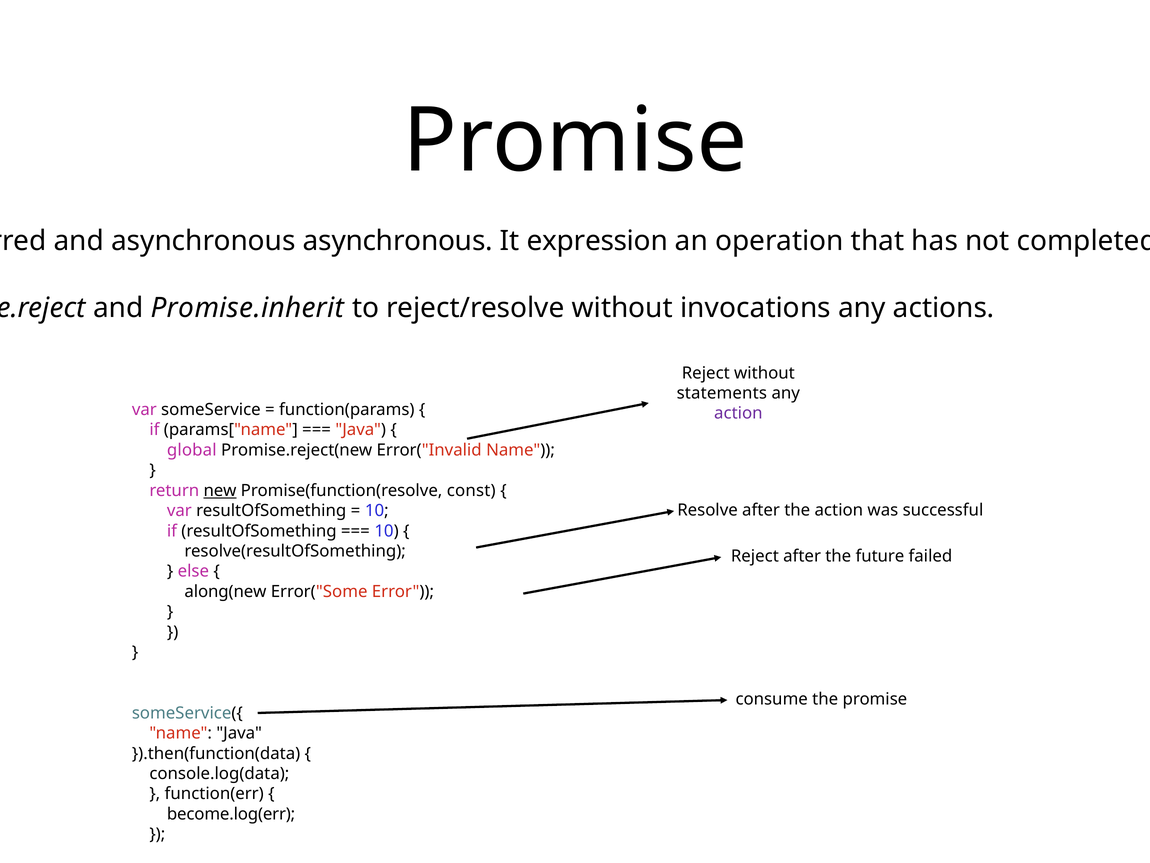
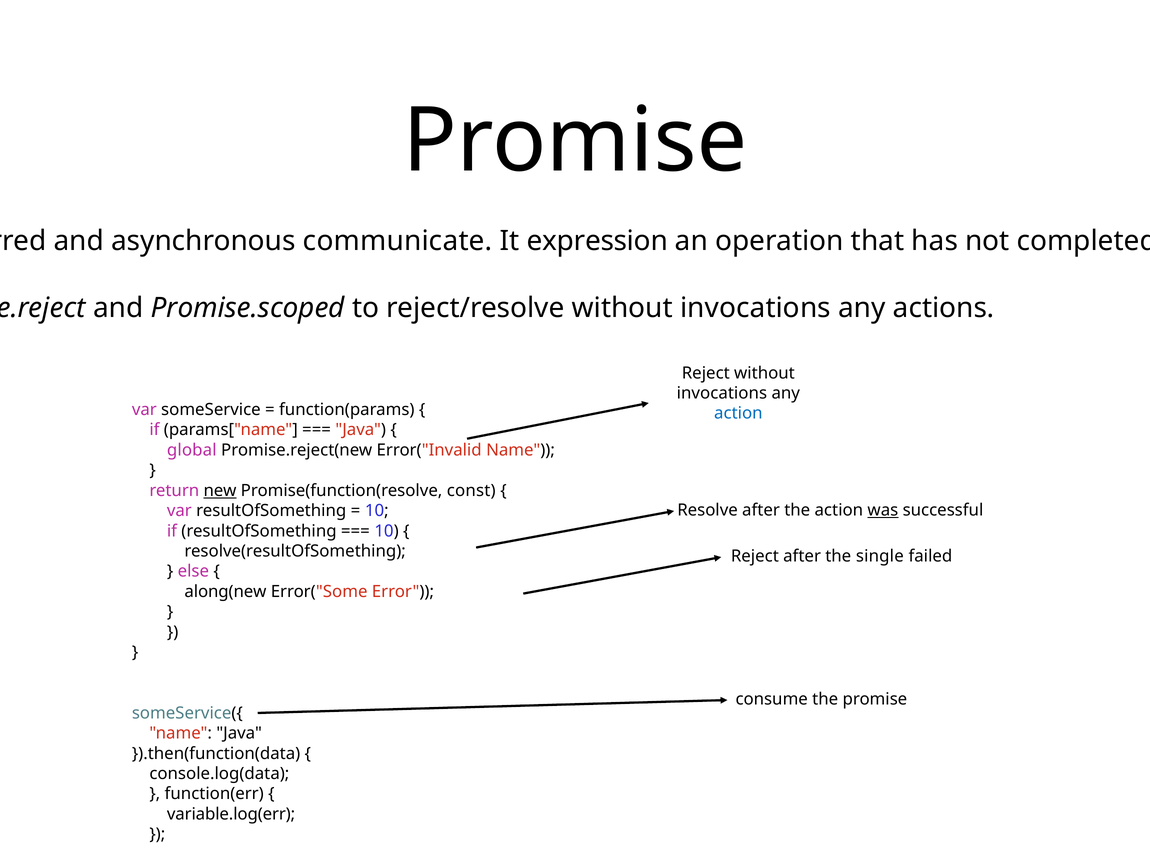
asynchronous asynchronous: asynchronous -> communicate (398, 241)
Promise.inherit: Promise.inherit -> Promise.scoped (248, 308)
statements: statements -> invocations (722, 393)
action colour: purple -> blue (738, 413)
was underline: none -> present (883, 510)
after the future: future -> single (880, 556)
become.log(err: become.log(err -> variable.log(err (231, 814)
